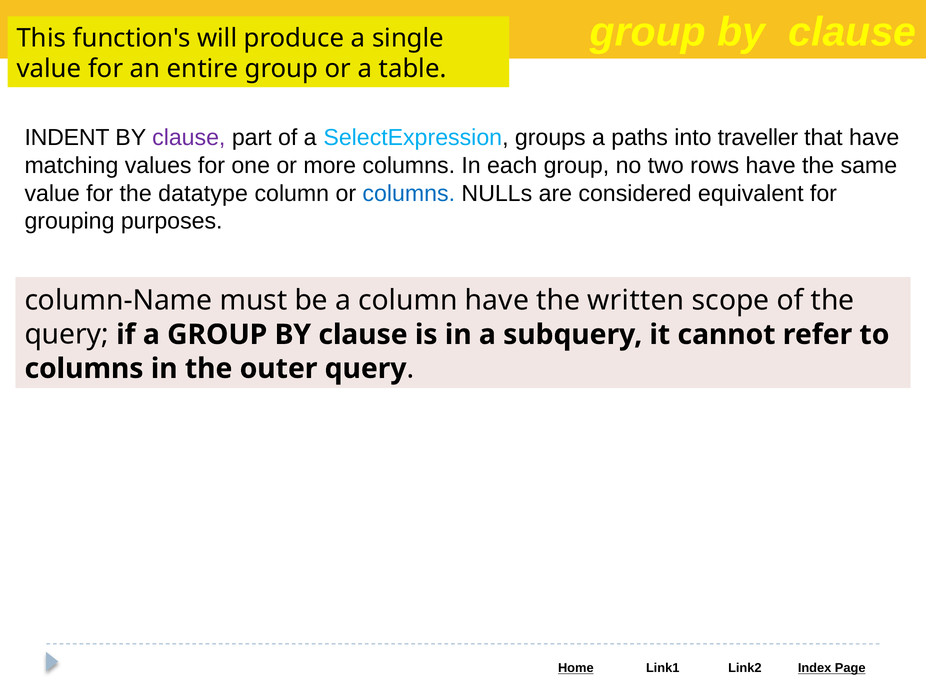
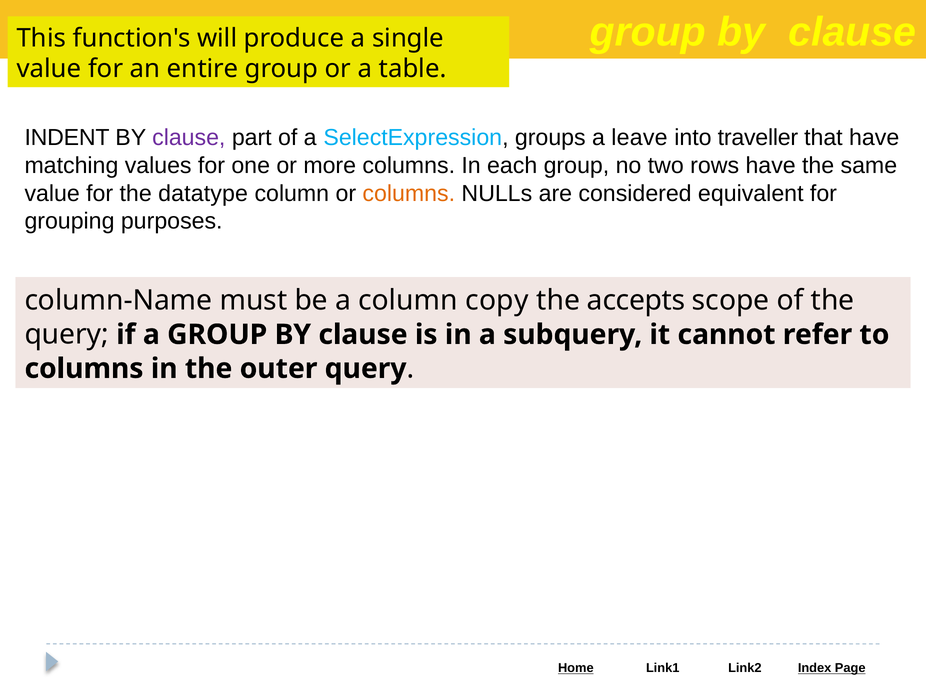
paths: paths -> leave (639, 138)
columns colour: blue -> orange (409, 193)
column have: have -> copy (497, 300)
written: written -> accepts (636, 300)
